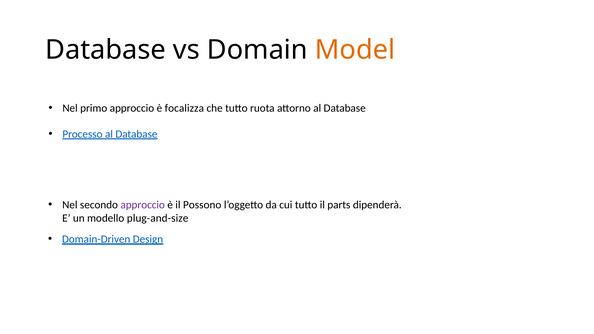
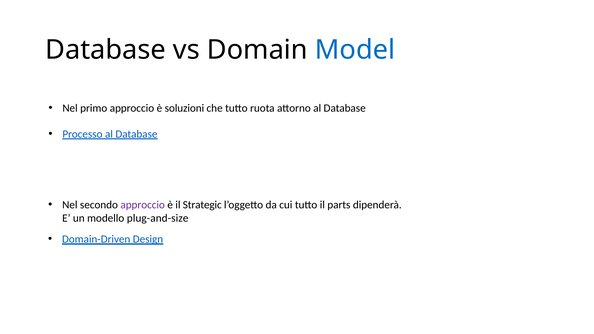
Model colour: orange -> blue (355, 50)
focalizza: focalizza -> soluzioni (184, 108)
Possono: Possono -> Strategic (202, 205)
